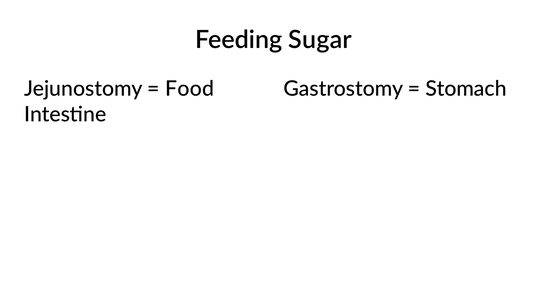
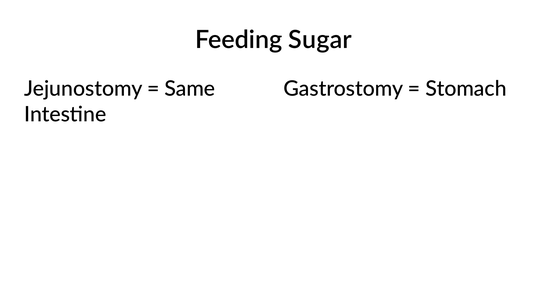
Food: Food -> Same (190, 89)
